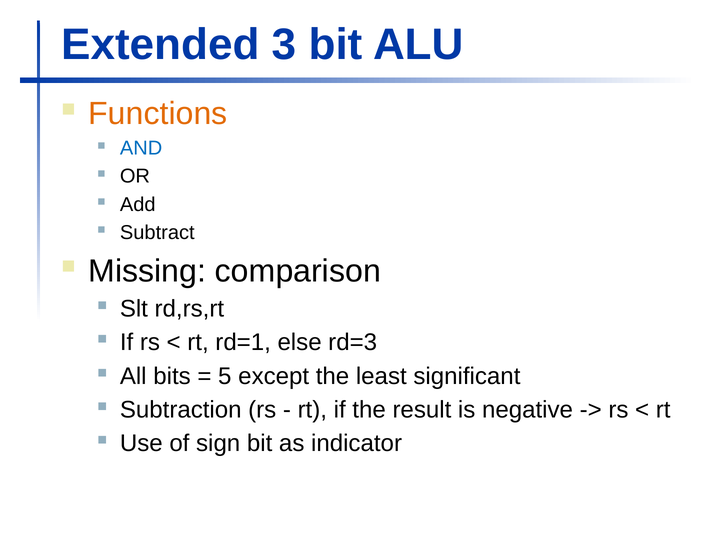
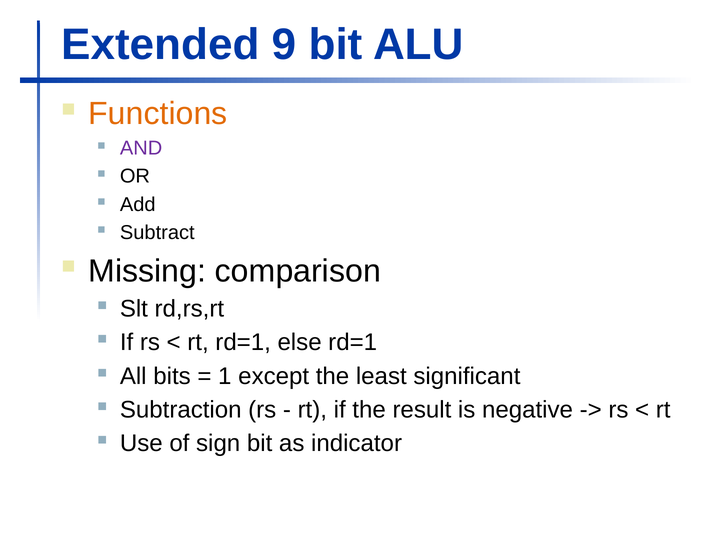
3: 3 -> 9 (284, 45)
AND colour: blue -> purple (141, 148)
else rd=3: rd=3 -> rd=1 (353, 343)
5: 5 -> 1 (225, 377)
